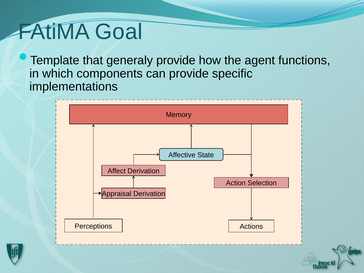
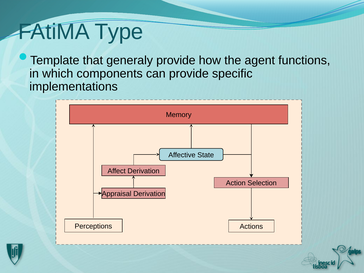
Goal: Goal -> Type (119, 32)
